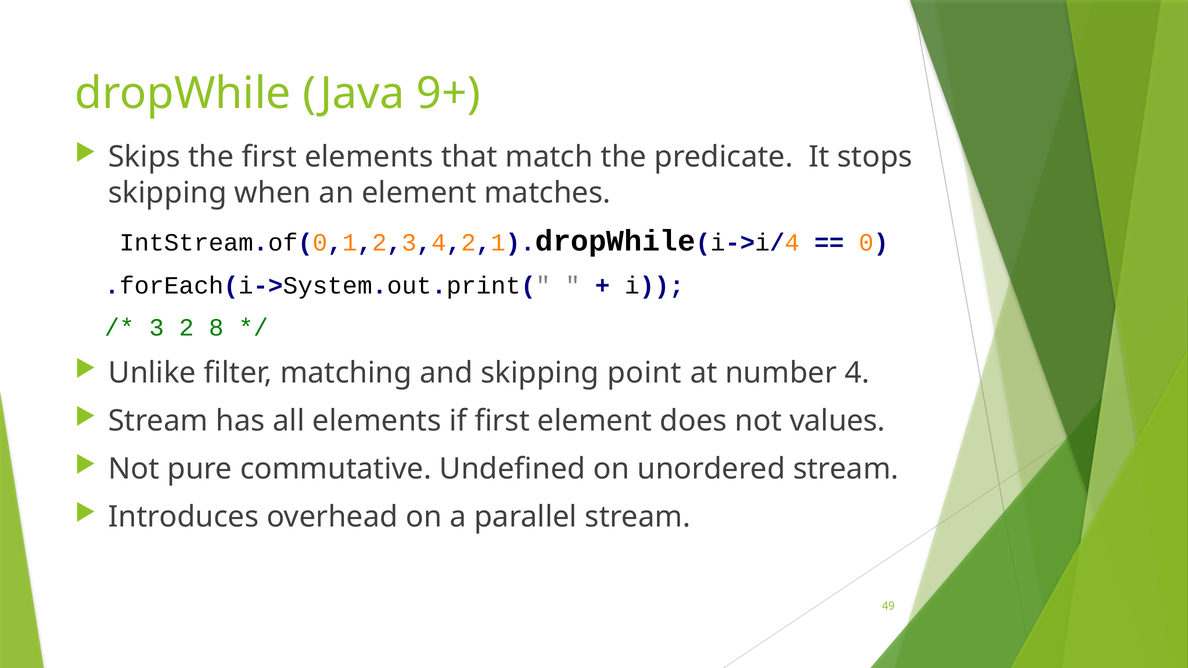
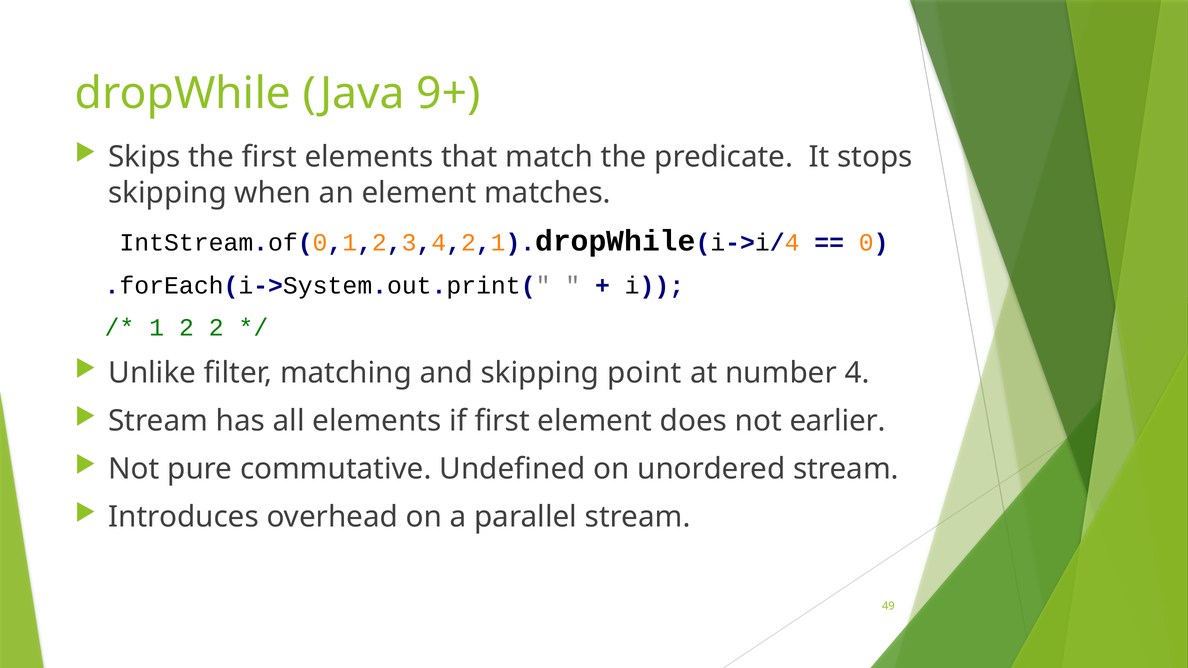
3: 3 -> 1 (157, 328)
2 8: 8 -> 2 (216, 328)
values: values -> earlier (838, 421)
